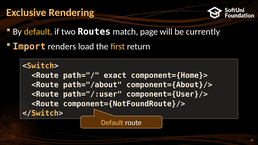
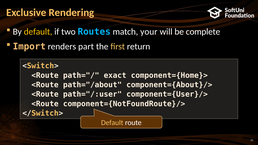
Routes colour: white -> light blue (94, 32)
page: page -> your (149, 32)
currently: currently -> complete (203, 32)
load: load -> part (86, 47)
